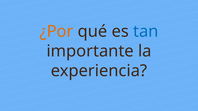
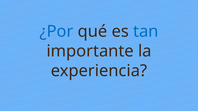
¿Por colour: orange -> blue (56, 31)
